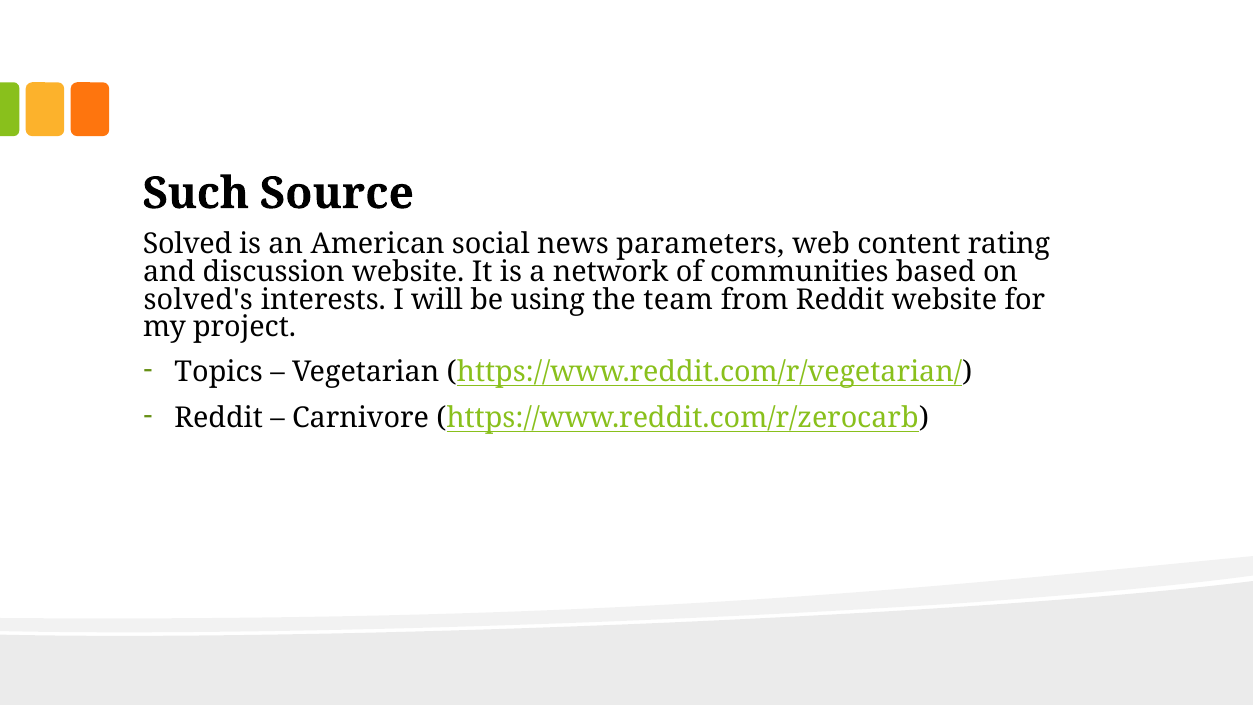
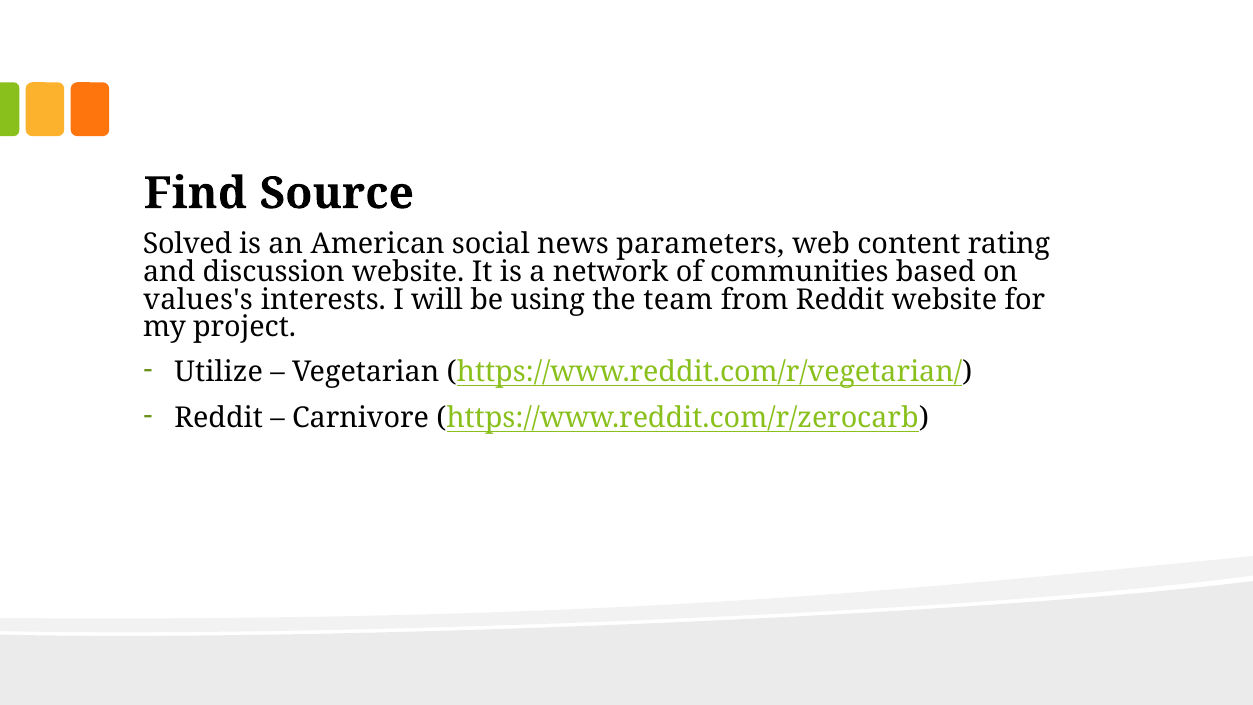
Such: Such -> Find (195, 194)
solved's: solved's -> values's (198, 300)
Topics: Topics -> Utilize (219, 372)
